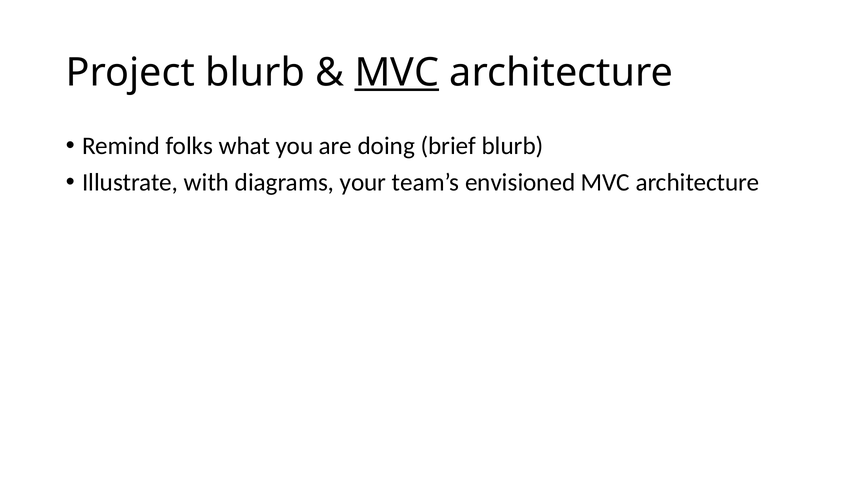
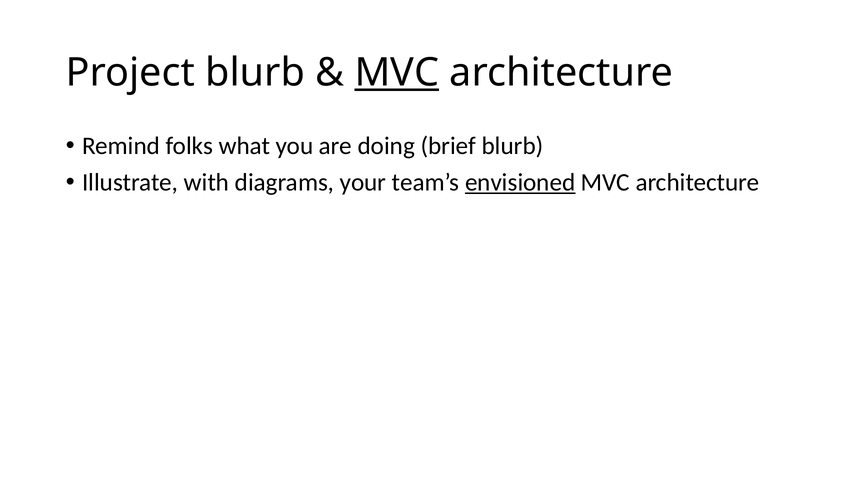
envisioned underline: none -> present (520, 182)
